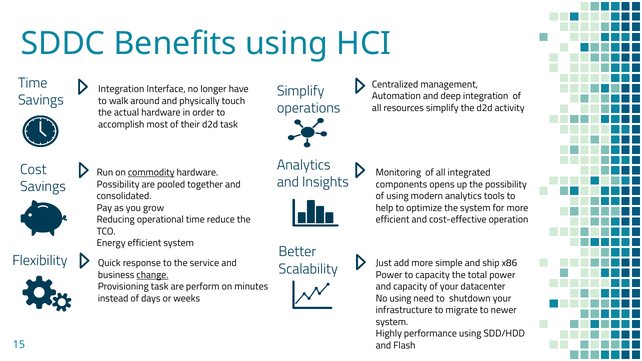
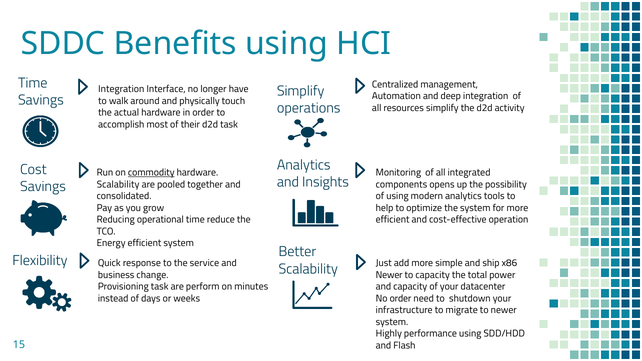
Possibility: Possibility -> Scalability (118, 184)
change underline: present -> none (152, 275)
Power: Power -> Newer (389, 275)
No using: using -> order (400, 299)
